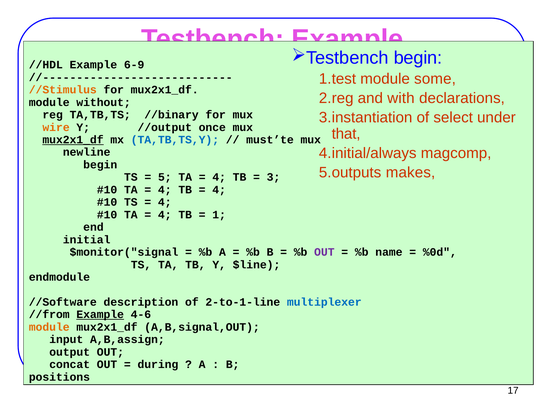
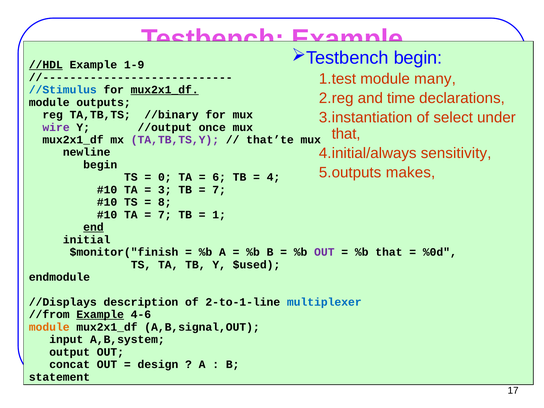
//HDL underline: none -> present (46, 65)
6-9: 6-9 -> 1-9 (134, 65)
some: some -> many (435, 79)
//Stimulus colour: orange -> blue (63, 90)
mux2x1_df underline: none -> present (165, 90)
with: with -> time (401, 98)
without: without -> outputs (104, 102)
wire colour: orange -> purple (56, 127)
mux2x1_df underline: present -> none (73, 140)
TA,TB,TS,Y colour: blue -> purple (175, 140)
must’te: must’te -> that’te (270, 140)
magcomp: magcomp -> sensitivity (456, 153)
5: 5 -> 0 (165, 177)
4: 4 -> 6 (219, 177)
3: 3 -> 4 (273, 177)
4: 4 -> 3 (165, 190)
4: 4 -> 7 (219, 190)
4: 4 -> 8 (165, 202)
4: 4 -> 7 (165, 215)
end underline: none -> present (93, 227)
$monitor("signal: $monitor("signal -> $monitor("finish (124, 252)
%b name: name -> that (389, 252)
$line: $line -> $used (257, 265)
//Software: //Software -> //Displays (63, 302)
A,B,assign: A,B,assign -> A,B,system (127, 340)
during: during -> design (158, 365)
positions: positions -> statement (59, 377)
